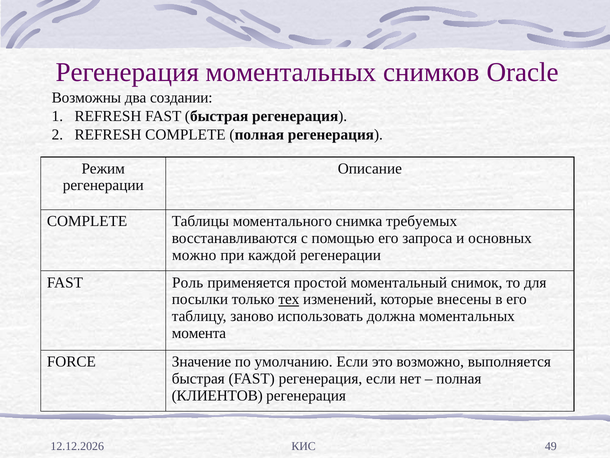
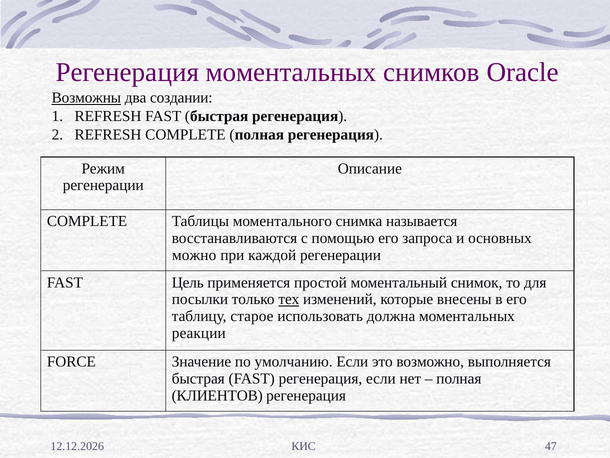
Возможны underline: none -> present (86, 98)
требуемых: требуемых -> называется (422, 221)
Роль: Роль -> Цель (188, 282)
заново: заново -> старое (252, 316)
момента: момента -> реакции (199, 333)
49: 49 -> 47 (551, 446)
